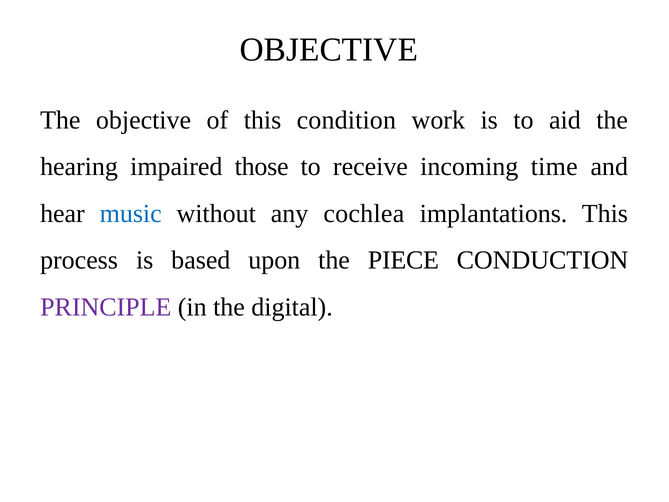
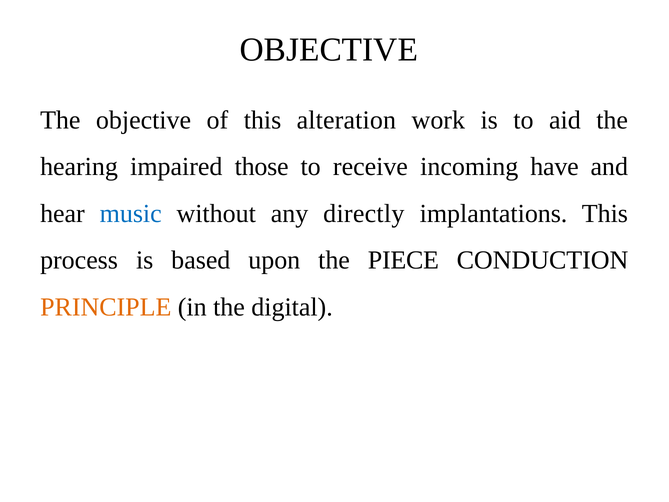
condition: condition -> alteration (346, 120)
time: time -> have (555, 167)
cochlea: cochlea -> directly (364, 213)
PRINCIPLE colour: purple -> orange (106, 307)
